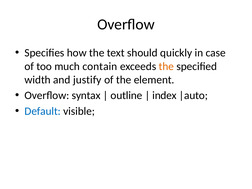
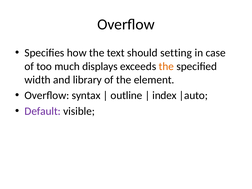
quickly: quickly -> setting (176, 53)
contain: contain -> displays (100, 66)
justify: justify -> library (87, 80)
Default colour: blue -> purple (43, 111)
